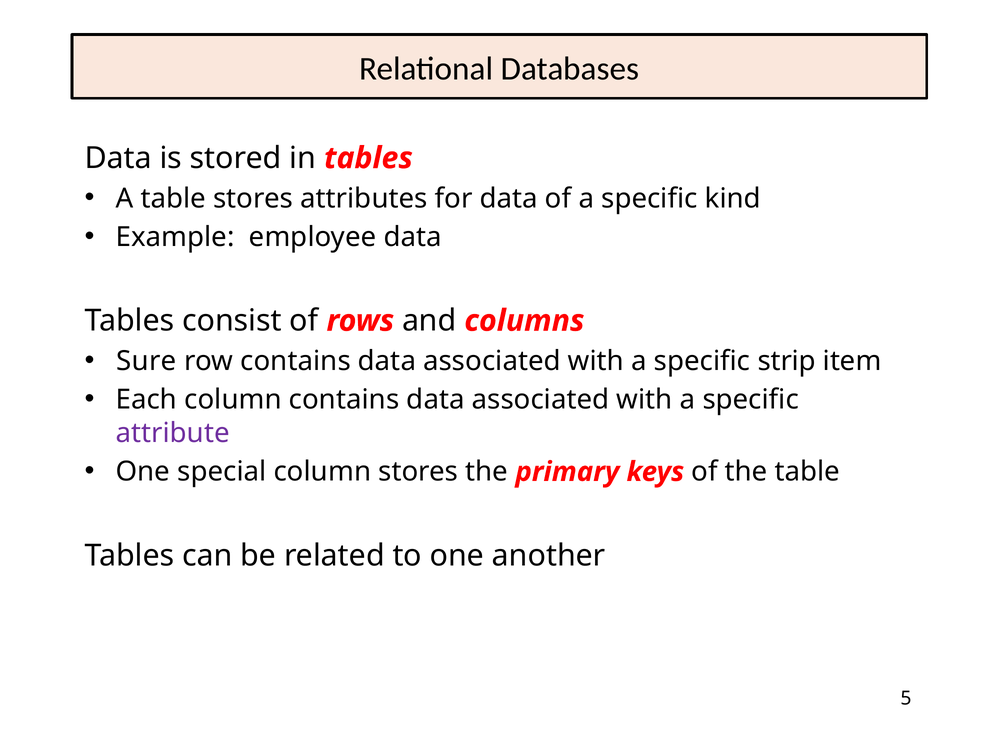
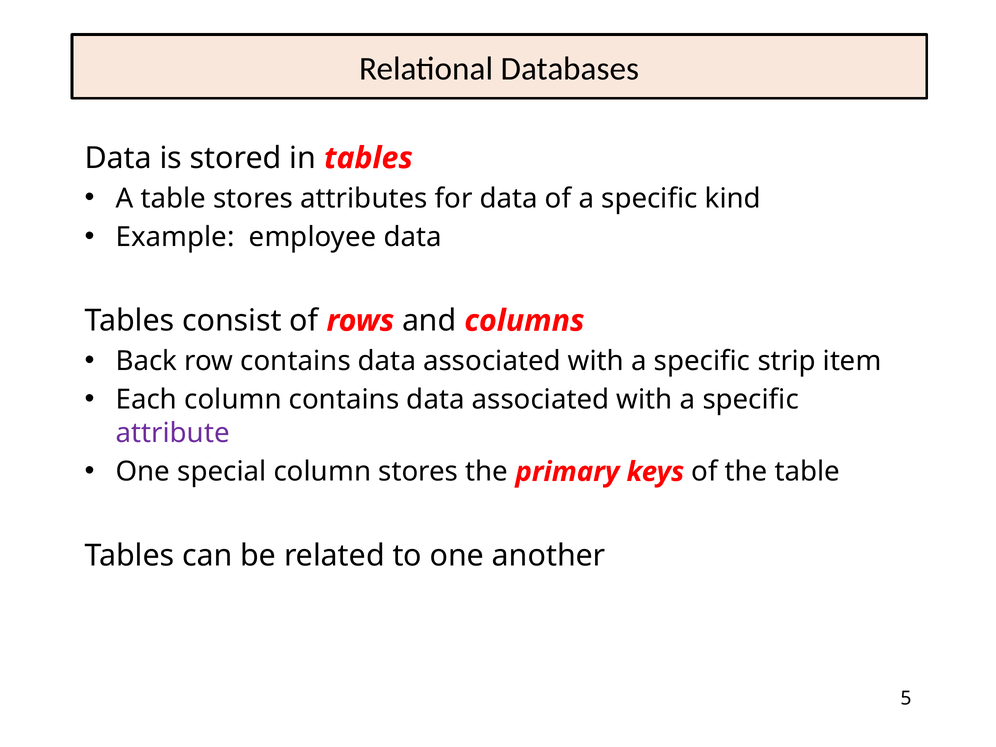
Sure: Sure -> Back (146, 361)
